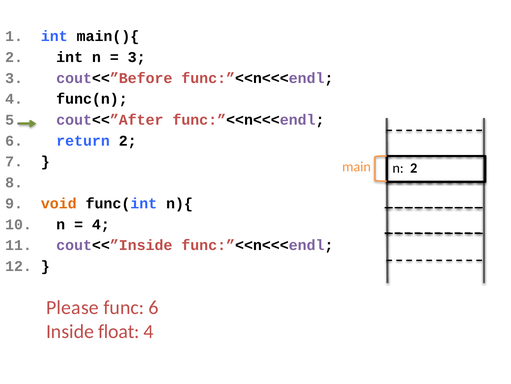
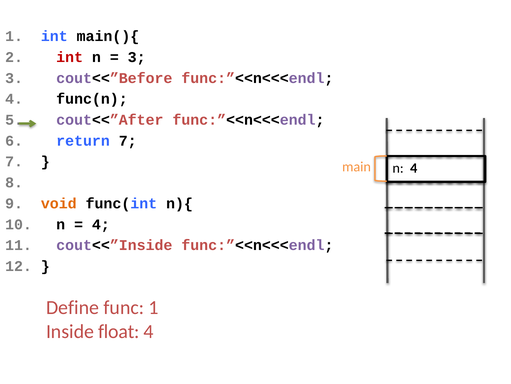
int colour: black -> red (70, 57)
return 2: 2 -> 7 (128, 141)
n 2: 2 -> 4 (414, 168)
Please: Please -> Define (73, 307)
func 6: 6 -> 1 (154, 307)
